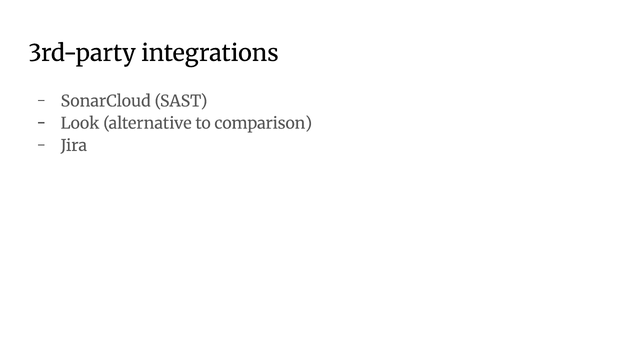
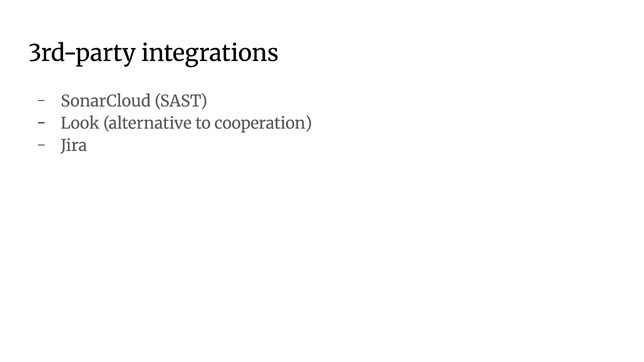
comparison: comparison -> cooperation (263, 123)
